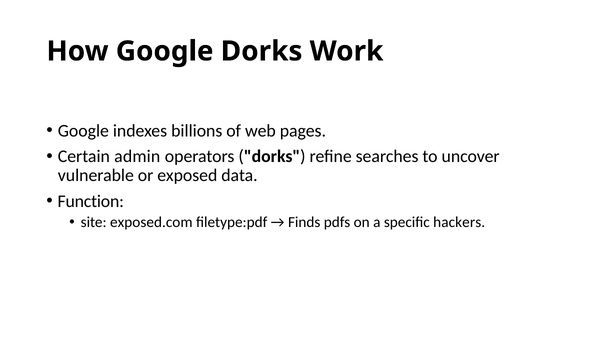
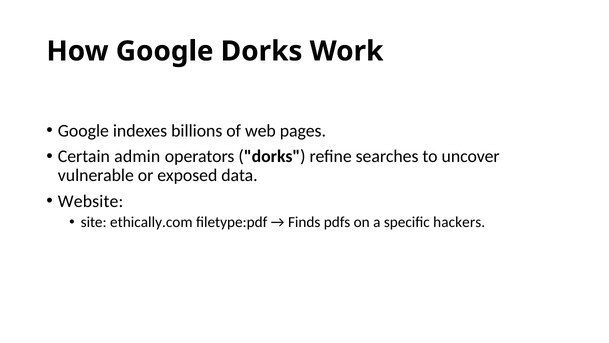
Function: Function -> Website (91, 201)
exposed.com: exposed.com -> ethically.com (151, 222)
